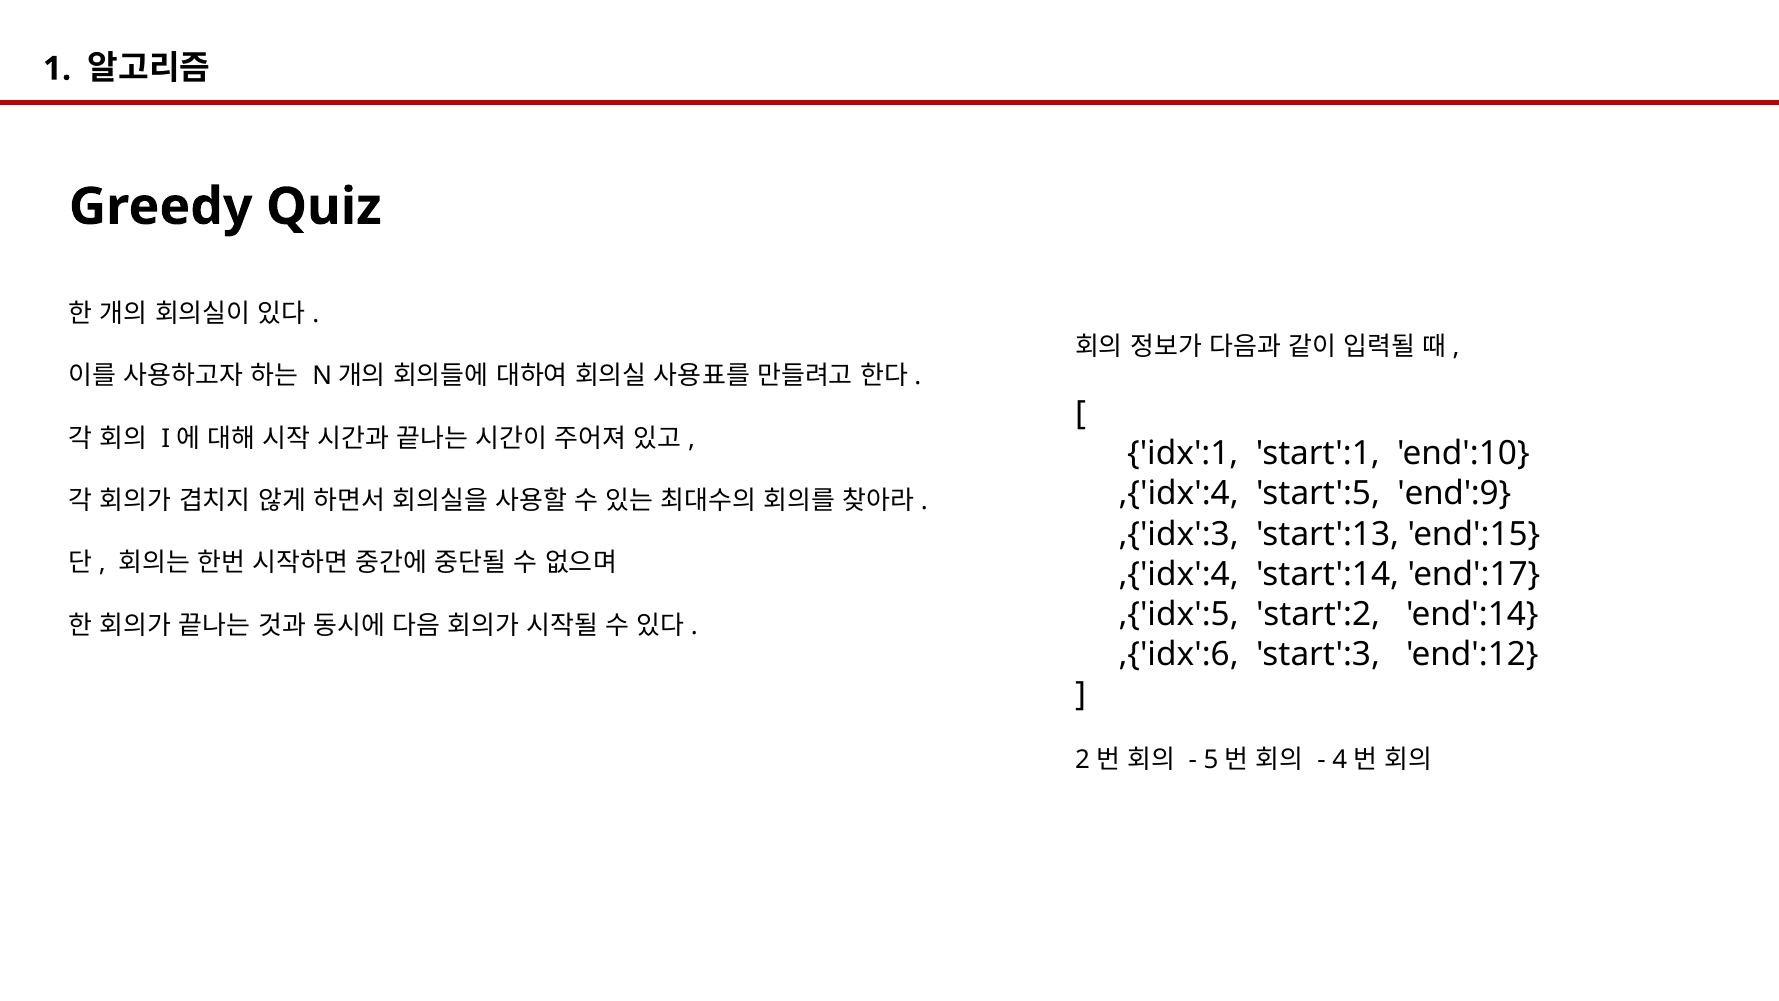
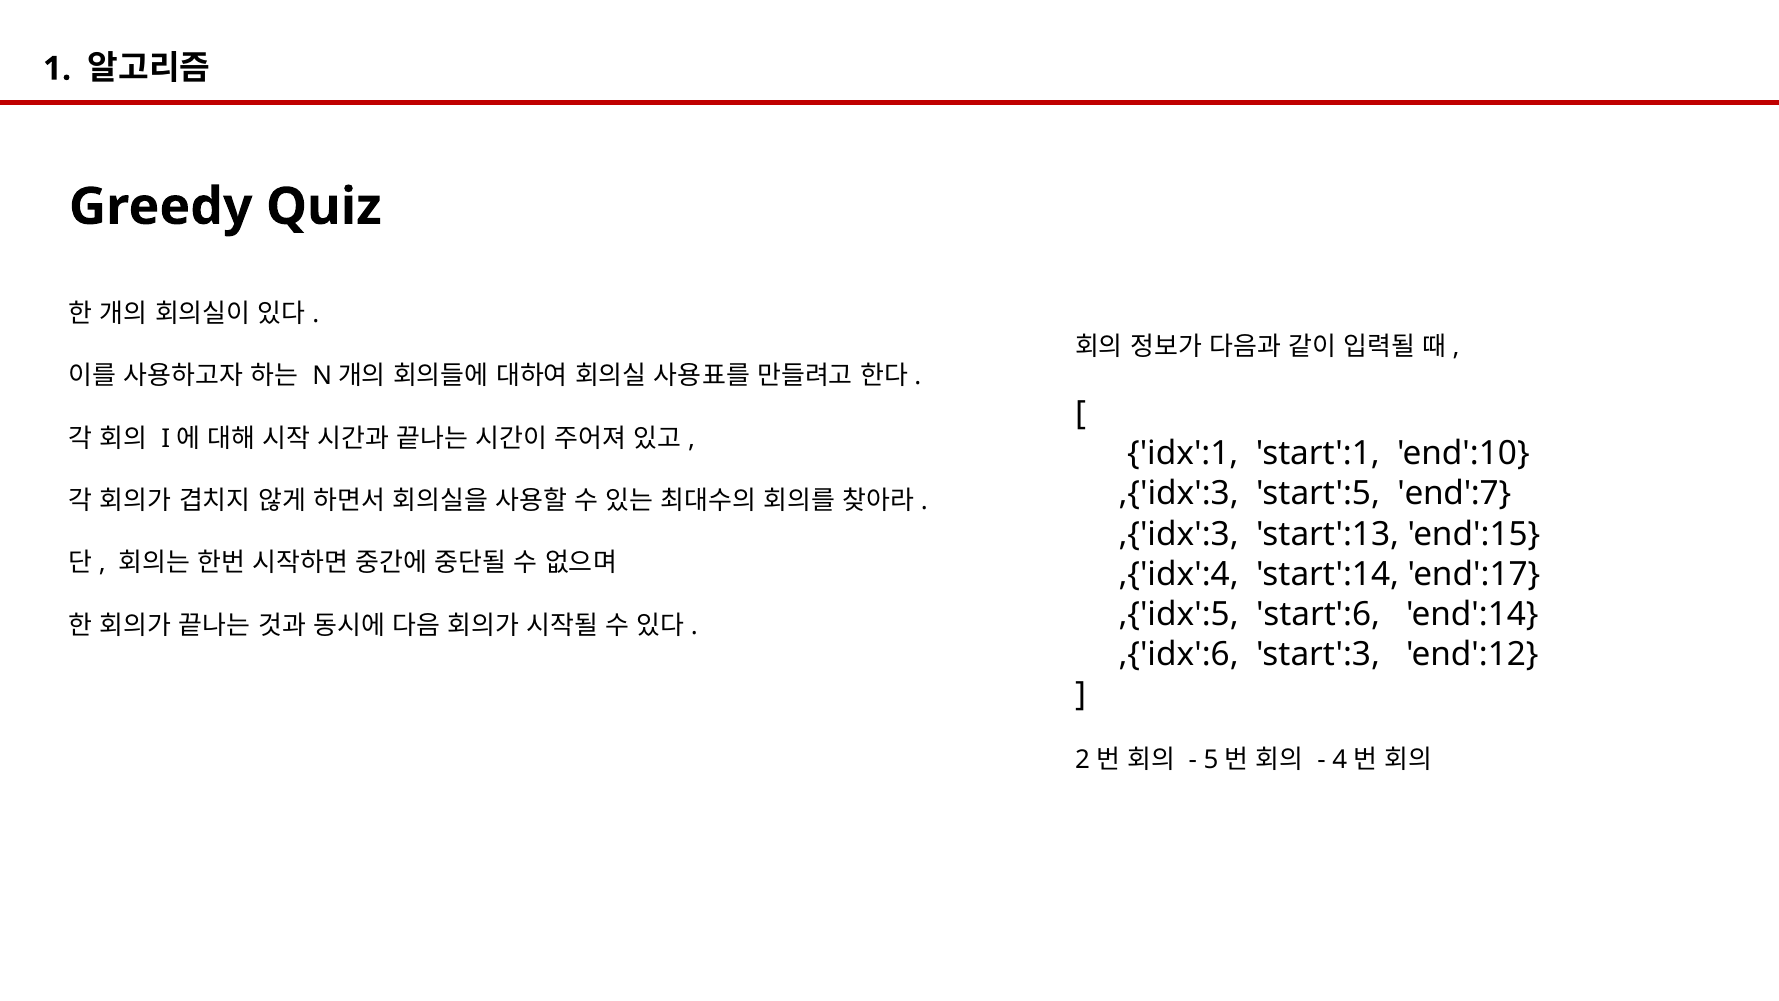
,{'idx':4: ,{'idx':4 -> ,{'idx':3 (1179, 494)
end':9: end':9 -> end':7 (1454, 494)
start':2: start':2 -> start':6 (1318, 614)
